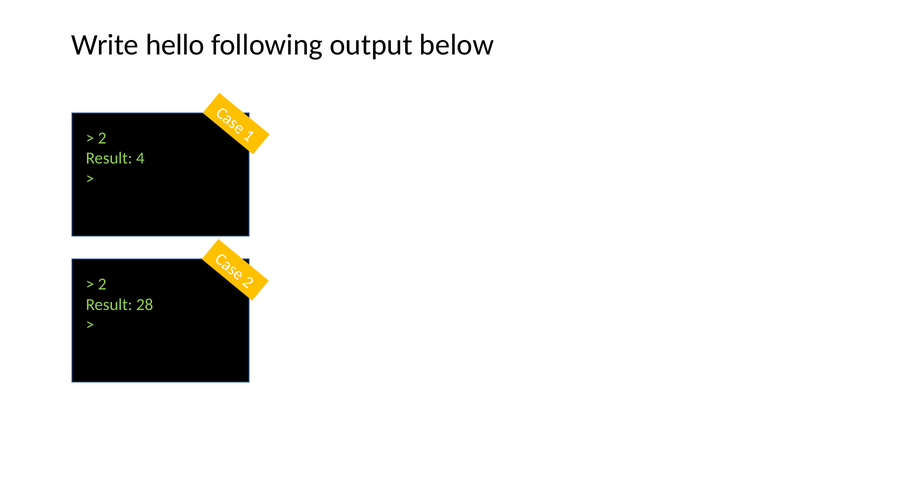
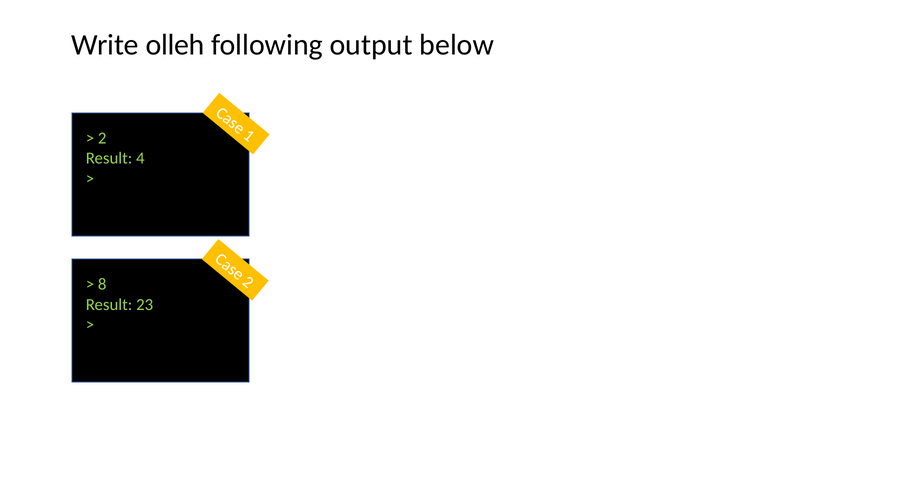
hello: hello -> olleh (175, 45)
2: 2 -> 8 (102, 285)
28: 28 -> 23 (145, 305)
